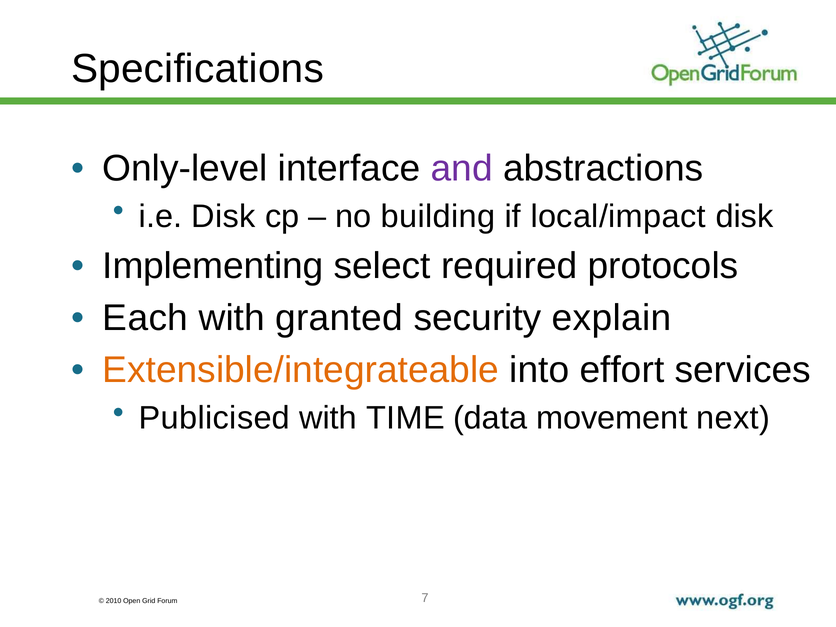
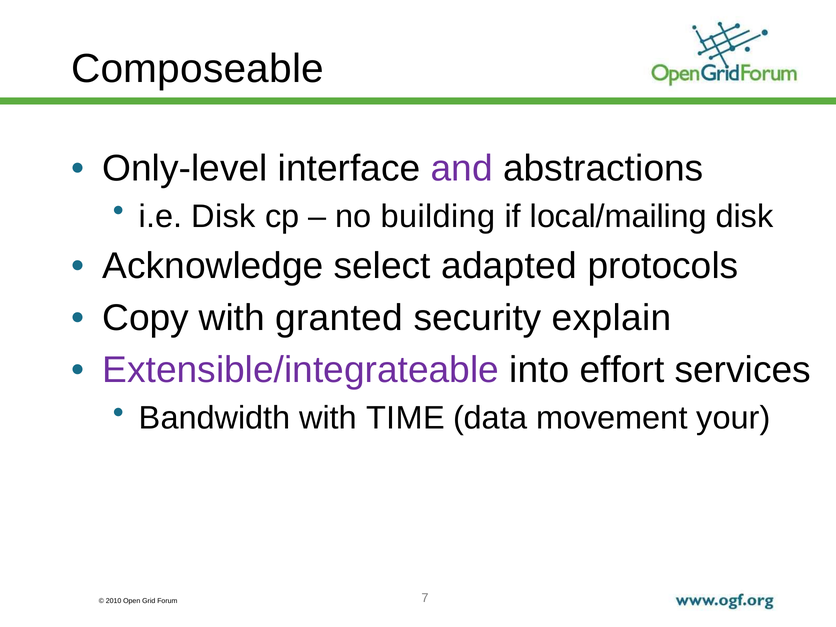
Specifications: Specifications -> Composeable (197, 69)
local/impact: local/impact -> local/mailing (618, 216)
Implementing: Implementing -> Acknowledge (213, 266)
required: required -> adapted (509, 266)
Each: Each -> Copy (146, 318)
Extensible/integrateable colour: orange -> purple (301, 370)
Publicised: Publicised -> Bandwidth (215, 418)
next: next -> your (733, 418)
